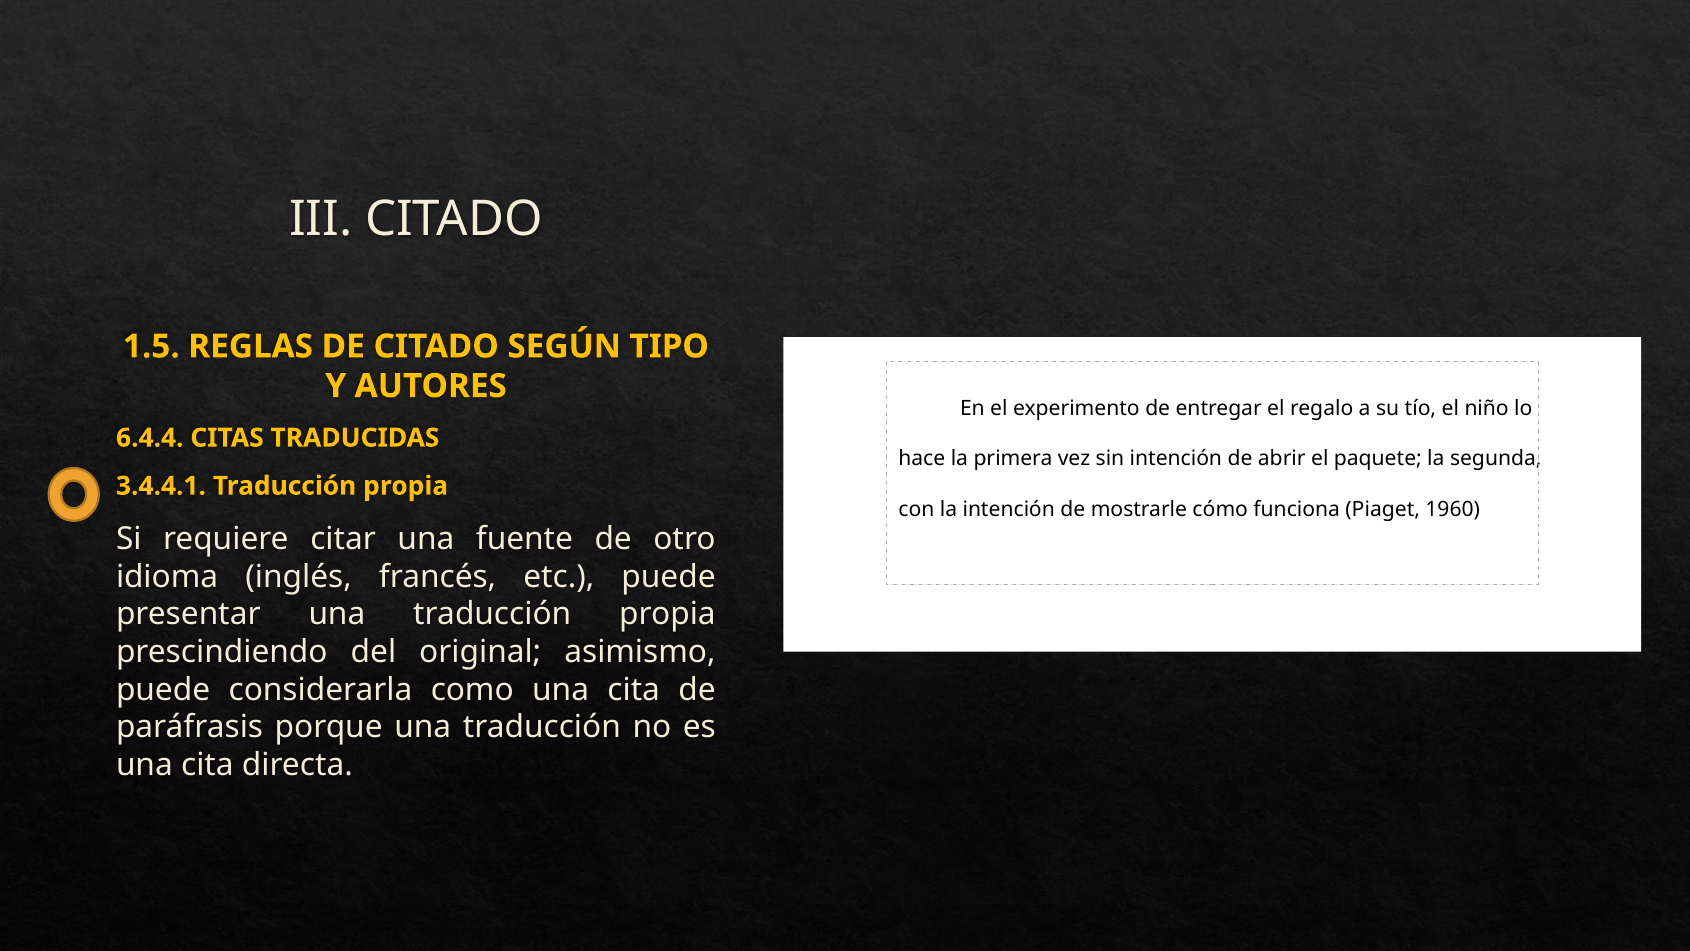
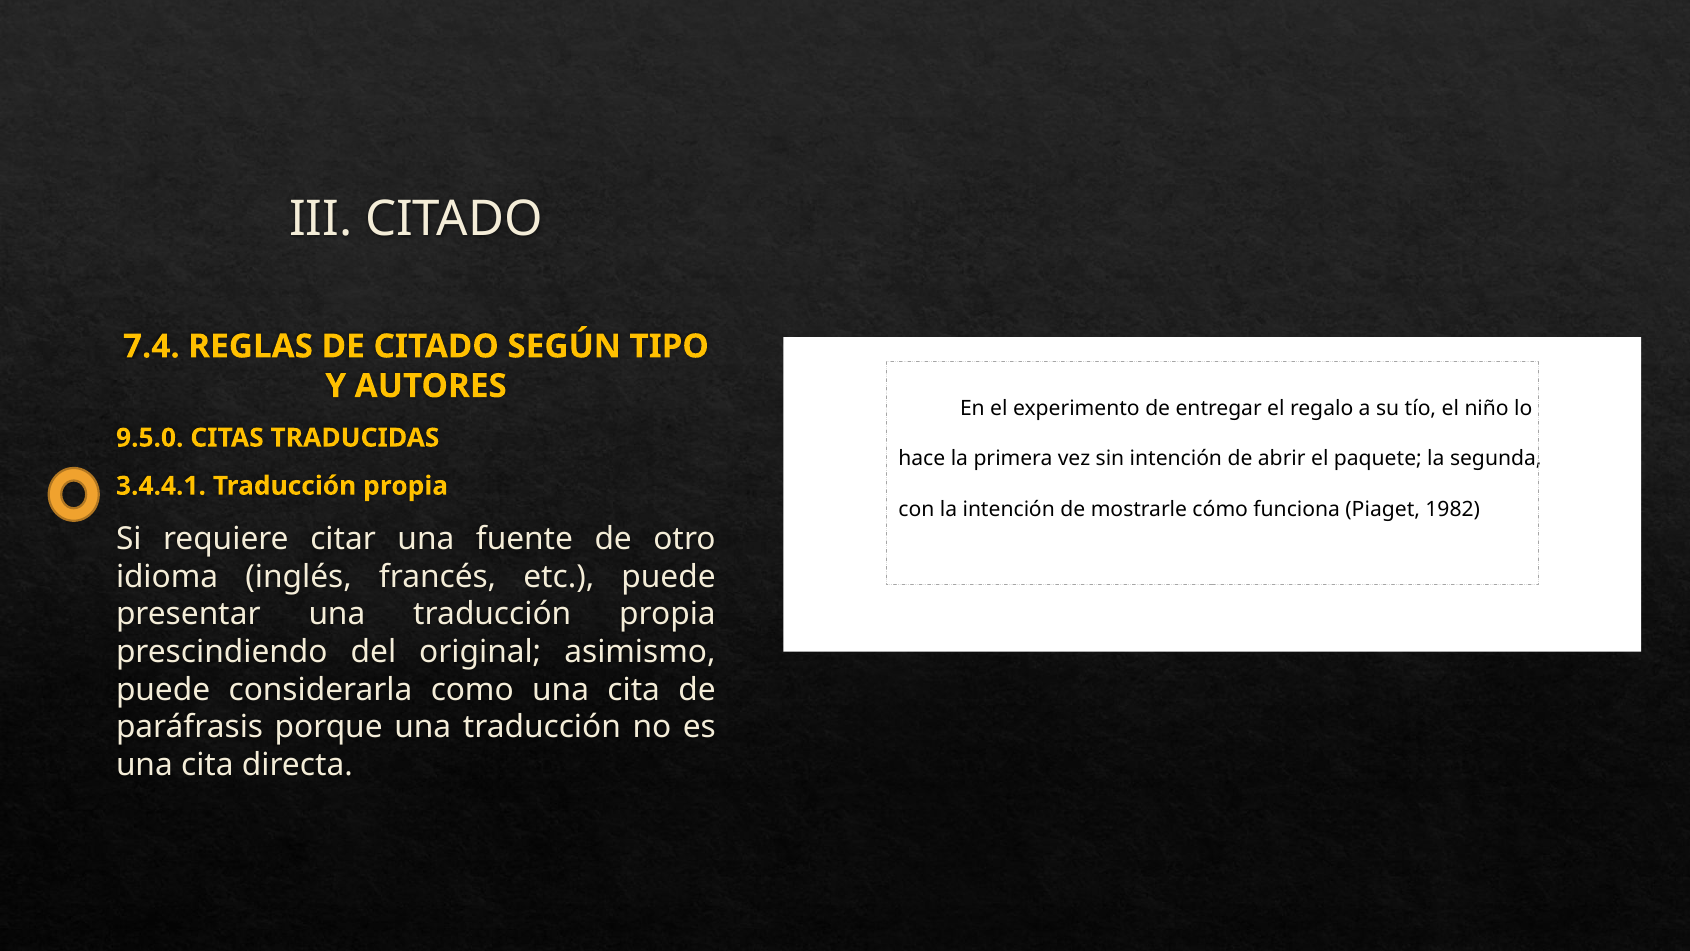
1.5: 1.5 -> 7.4 (151, 346)
6.4.4: 6.4.4 -> 9.5.0 (150, 438)
1960: 1960 -> 1982 (1453, 509)
